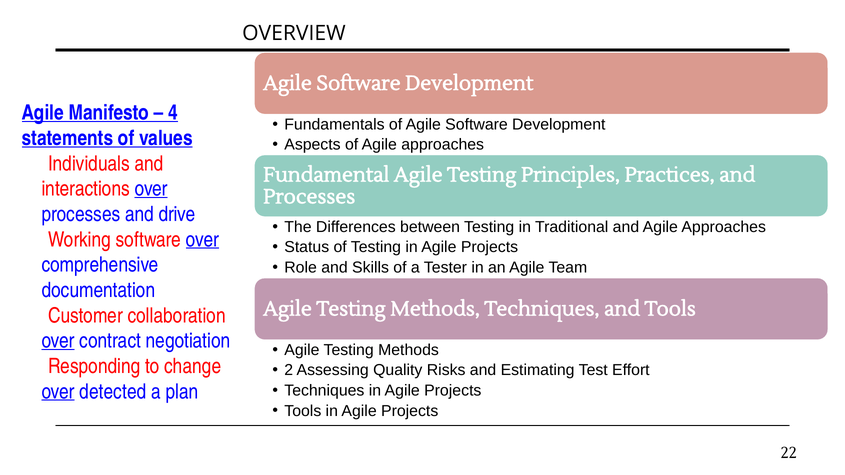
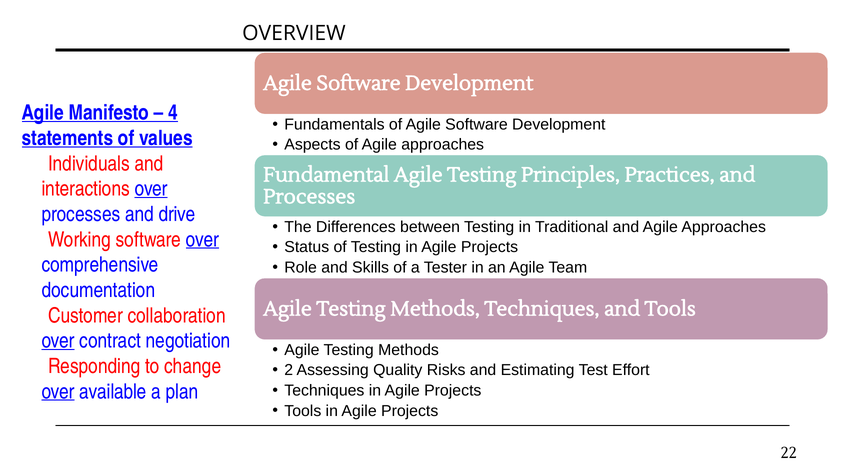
detected: detected -> available (113, 392)
